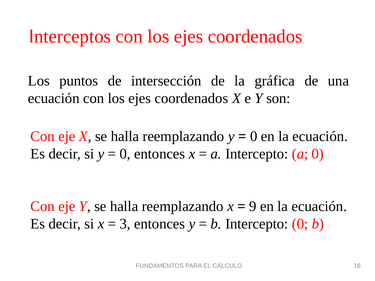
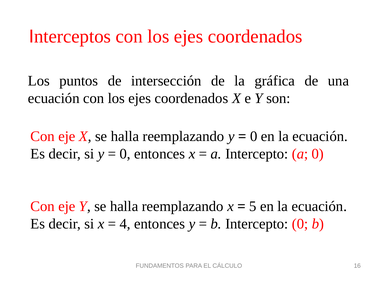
9: 9 -> 5 (253, 207)
3: 3 -> 4 (125, 224)
